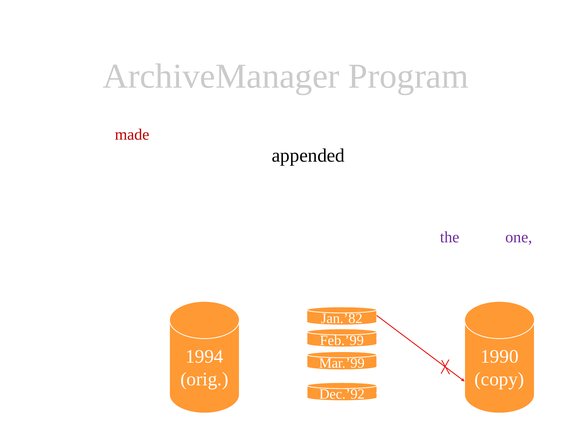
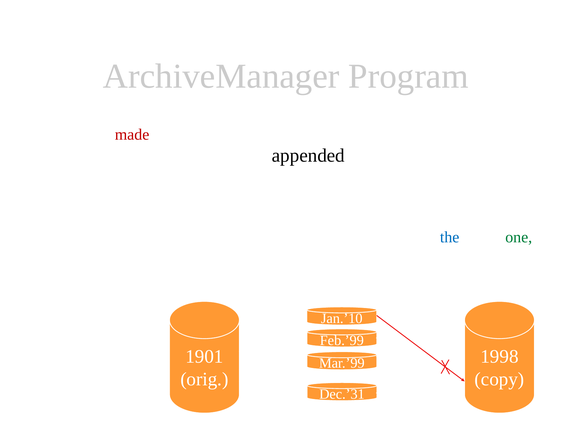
the colour: purple -> blue (450, 237)
one colour: purple -> green (519, 237)
Jan.’82: Jan.’82 -> Jan.’10 (342, 318)
1994: 1994 -> 1901 (204, 356)
1990: 1990 -> 1998 (499, 356)
Dec.’92: Dec.’92 -> Dec.’31 (342, 394)
